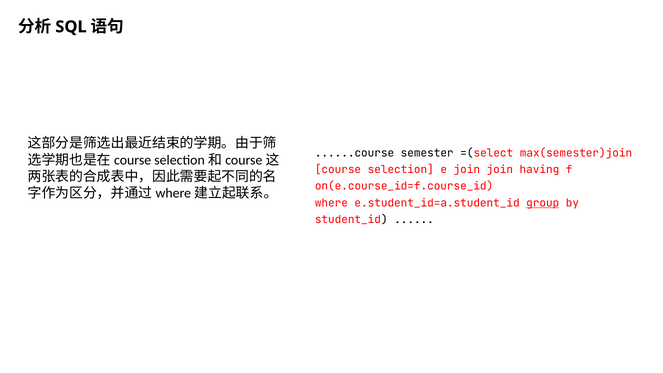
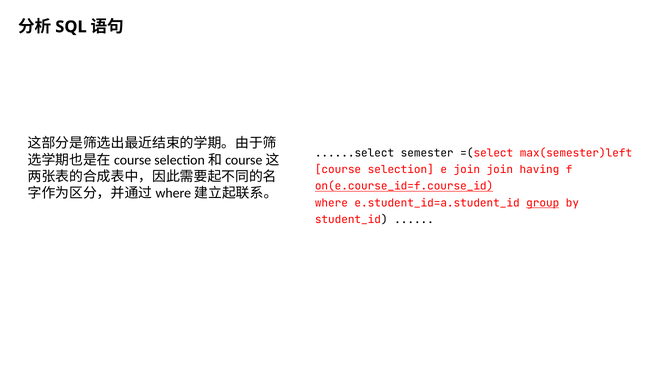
......course: ......course -> ......select (355, 153)
max(semester)join: max(semester)join -> max(semester)left (576, 153)
on(e.course_id=f.course_id underline: none -> present (404, 186)
